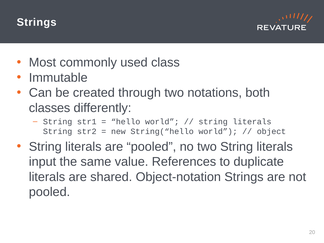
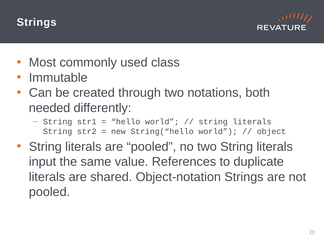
classes: classes -> needed (50, 108)
